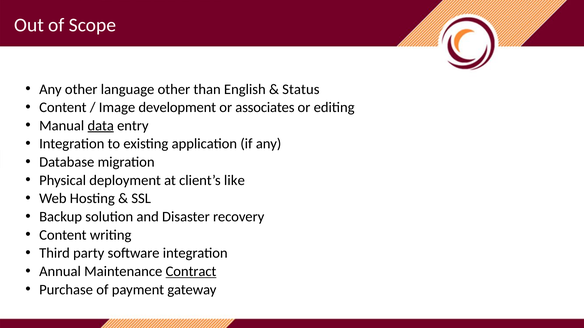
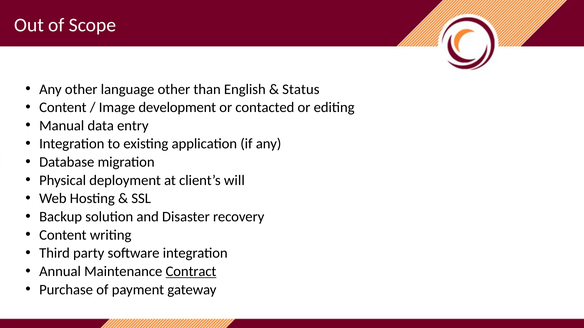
associates: associates -> contacted (265, 108)
data underline: present -> none (101, 126)
like: like -> will (234, 181)
